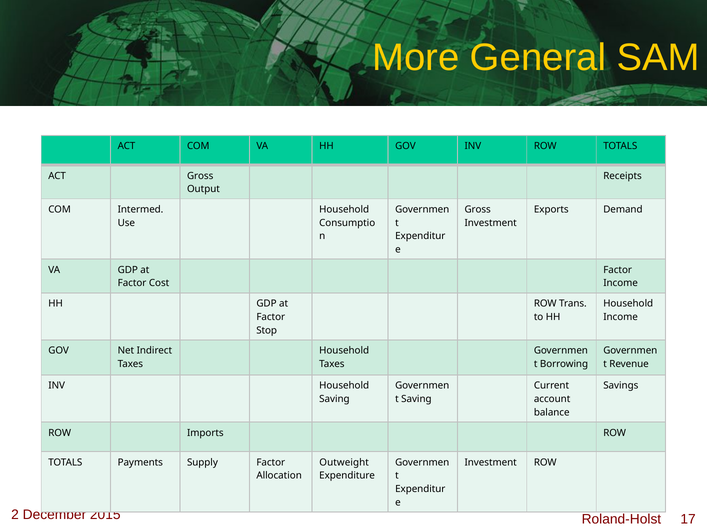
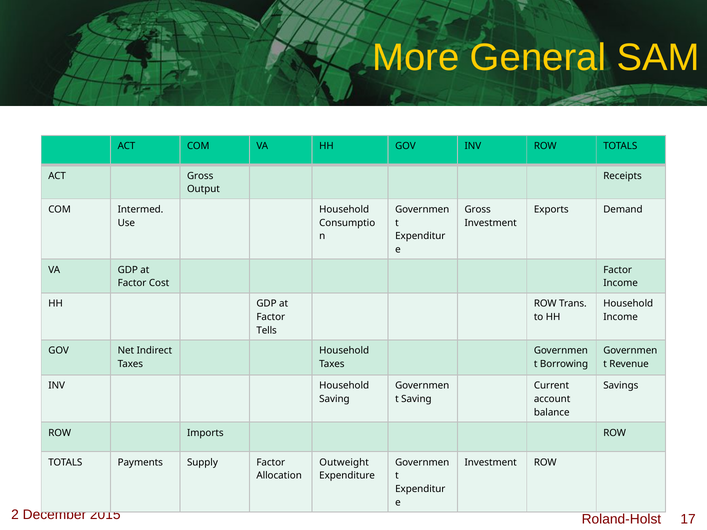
Stop: Stop -> Tells (267, 330)
